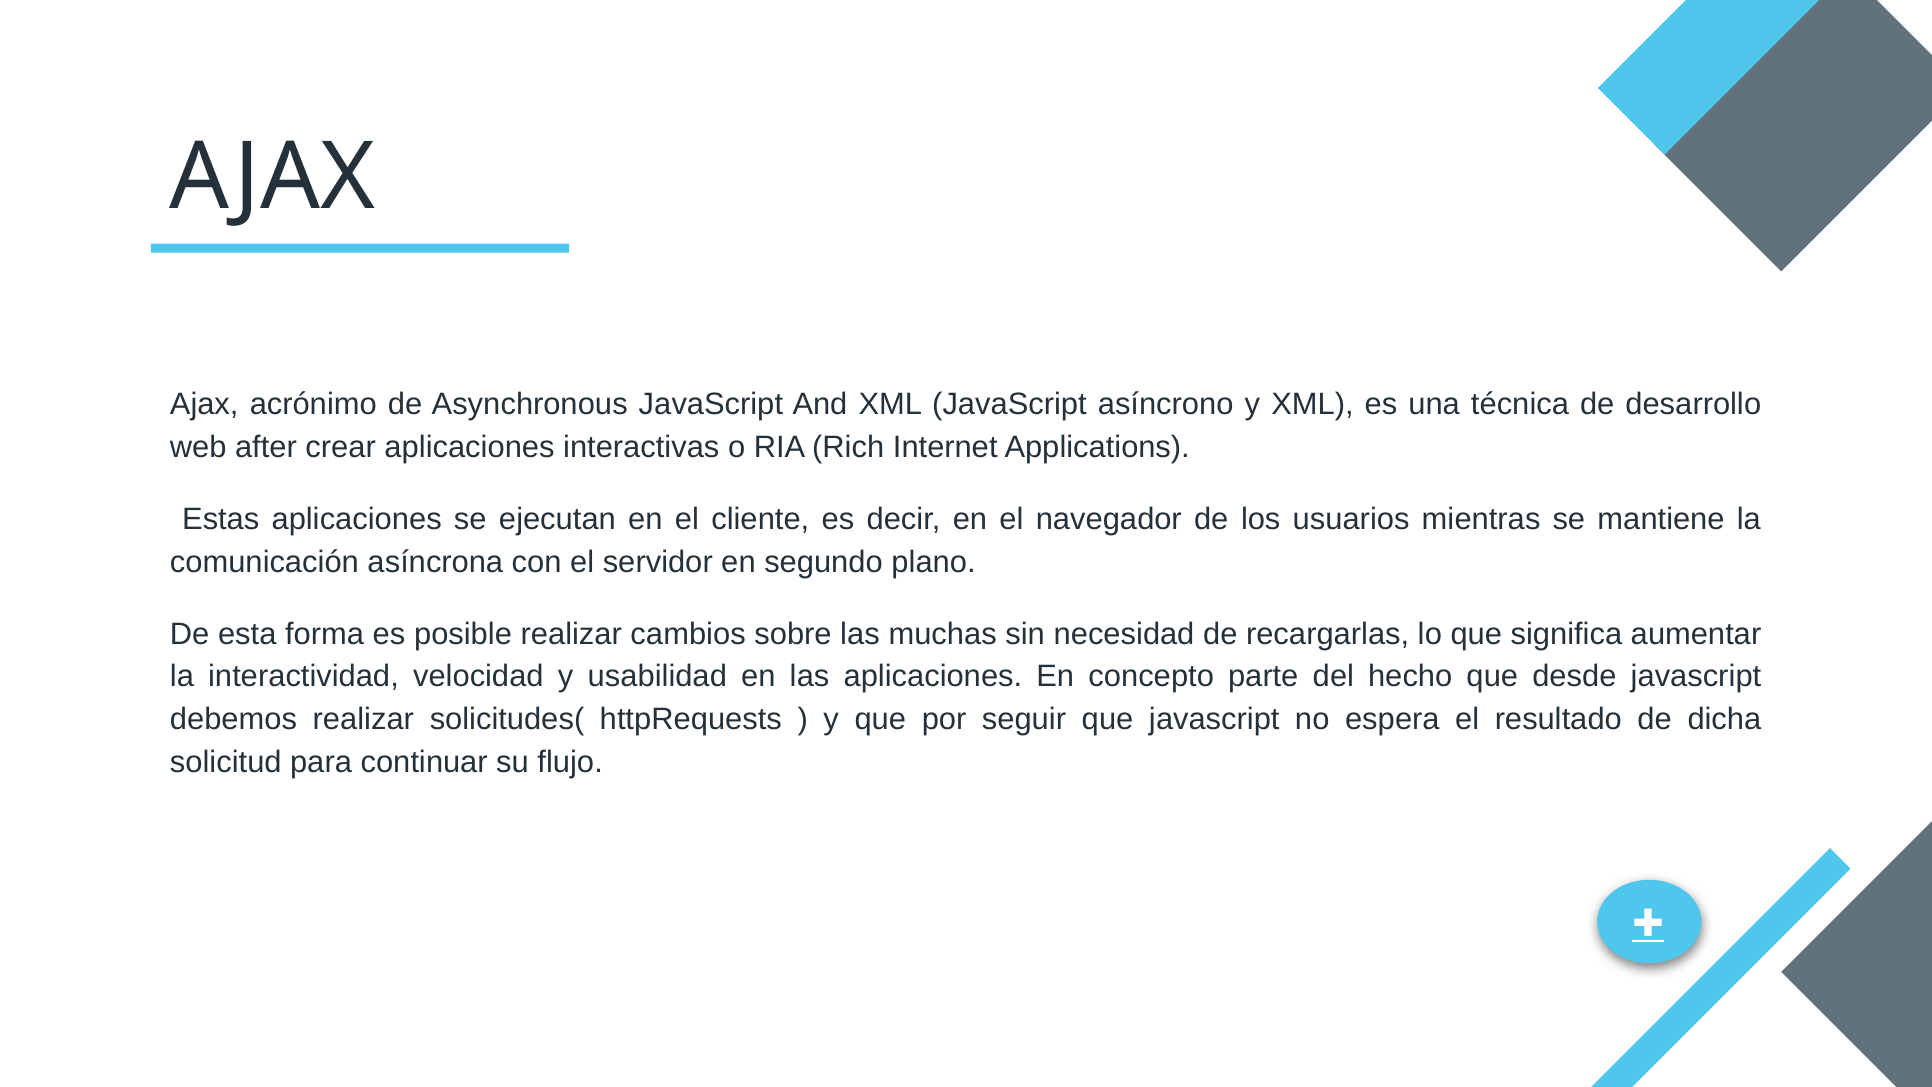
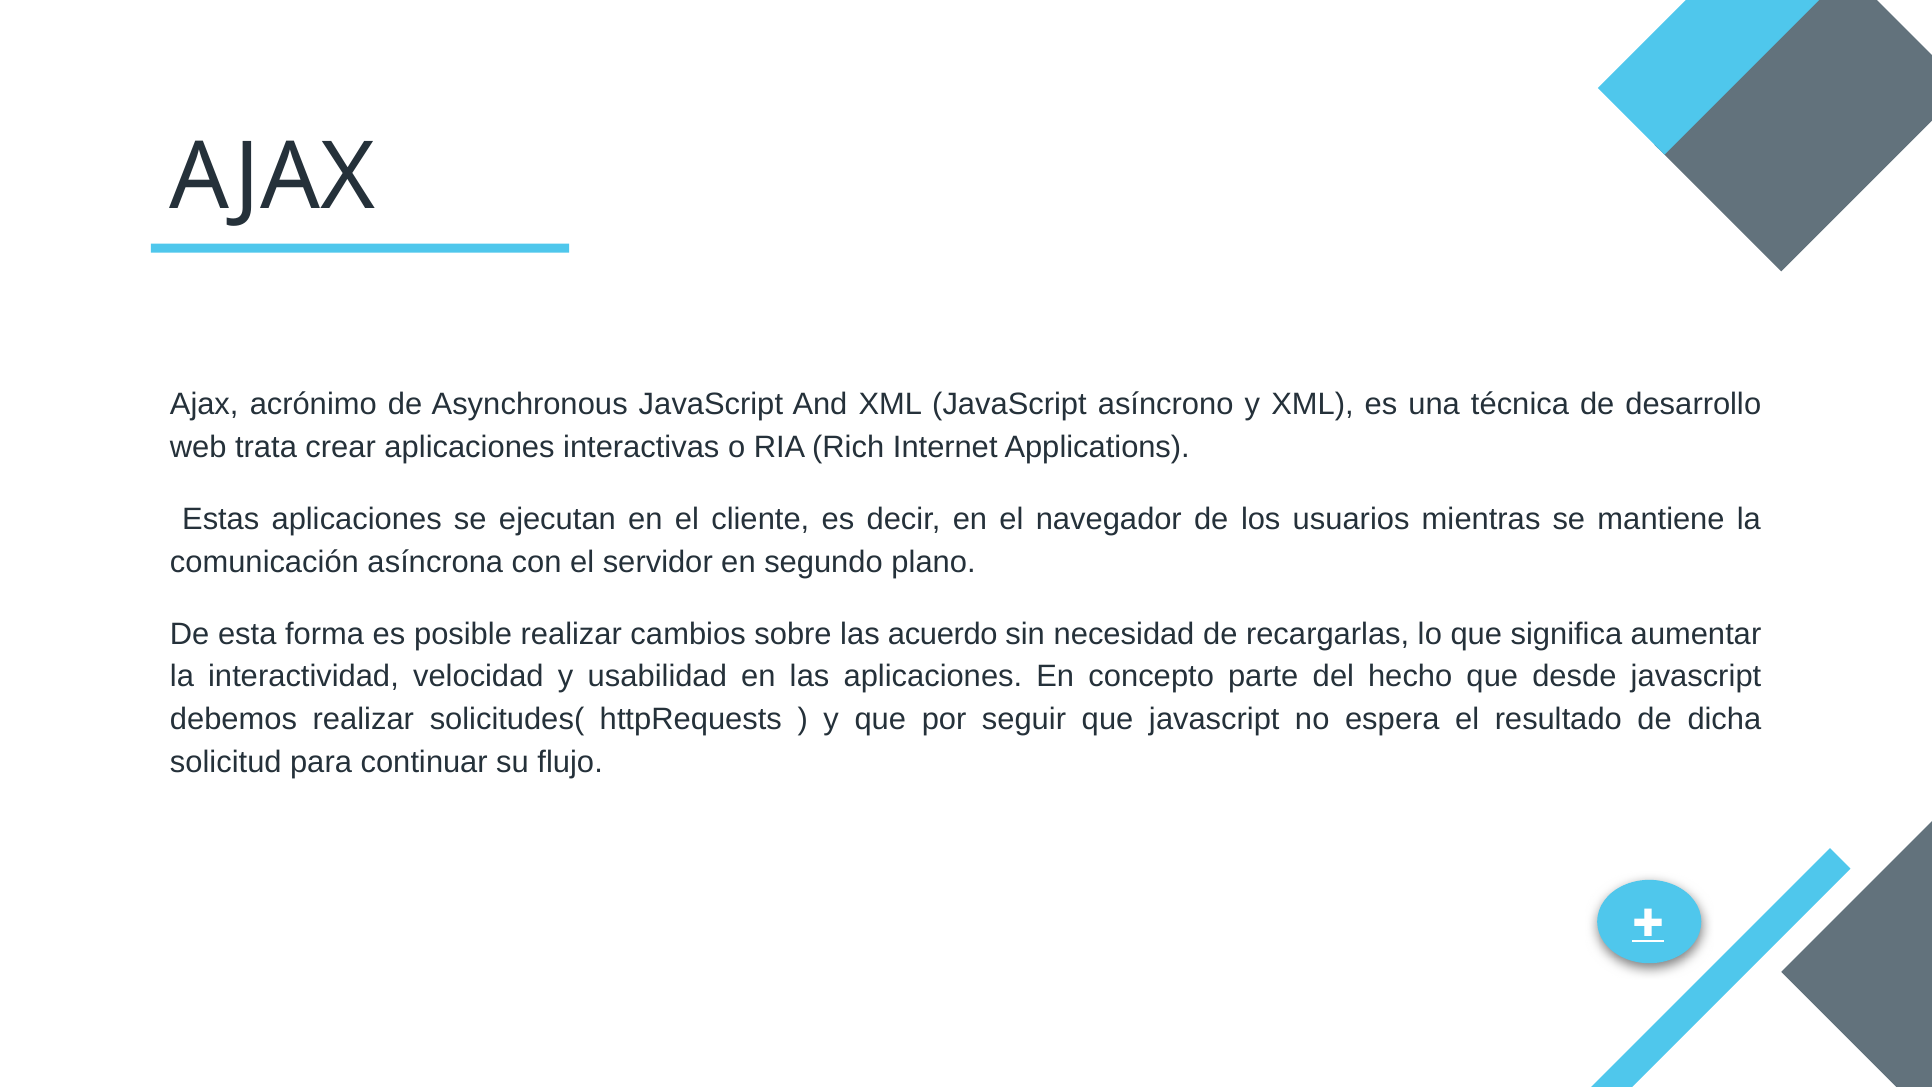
after: after -> trata (266, 447)
muchas: muchas -> acuerdo (943, 634)
